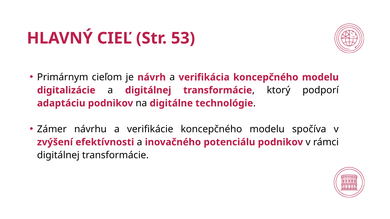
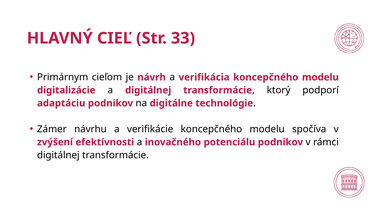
53: 53 -> 33 (183, 38)
